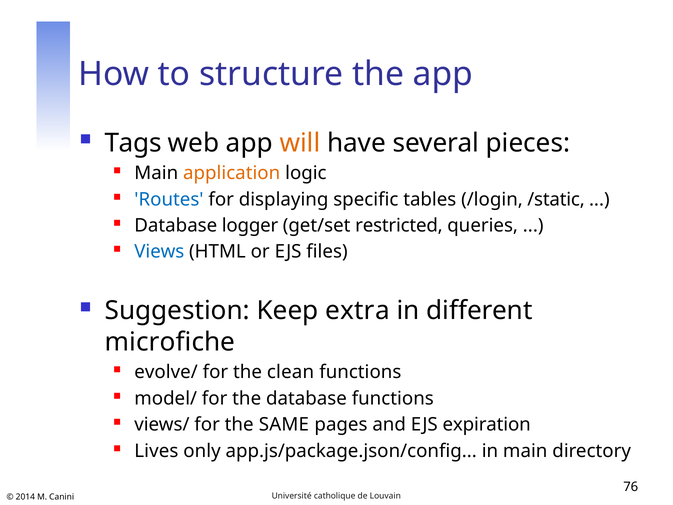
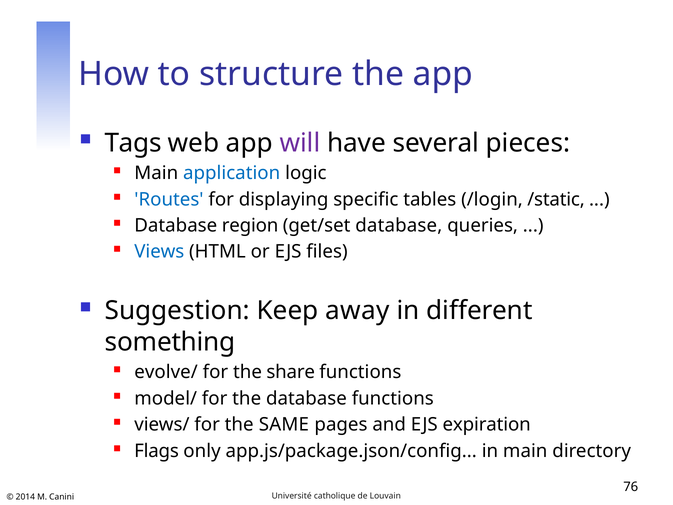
will colour: orange -> purple (300, 143)
application colour: orange -> blue (232, 173)
logger: logger -> region (250, 226)
get/set restricted: restricted -> database (399, 226)
extra: extra -> away (357, 311)
microfiche: microfiche -> something (170, 342)
clean: clean -> share (291, 372)
Lives: Lives -> Flags (157, 451)
